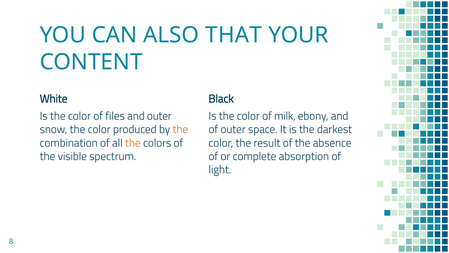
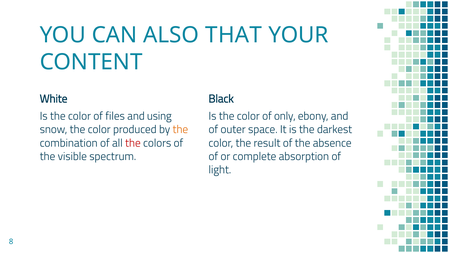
and outer: outer -> using (159, 116)
milk: milk -> only (285, 116)
the colour: orange -> red (133, 143)
